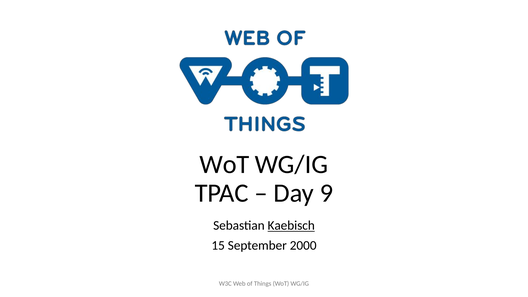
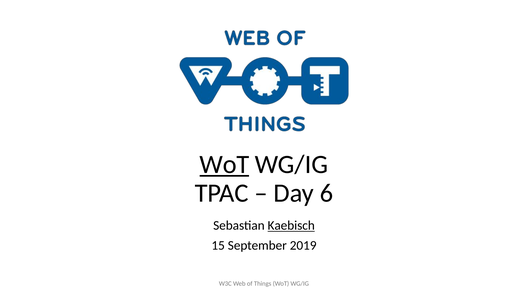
WoT underline: none -> present (224, 165)
9: 9 -> 6 (326, 193)
2000: 2000 -> 2019 (303, 245)
